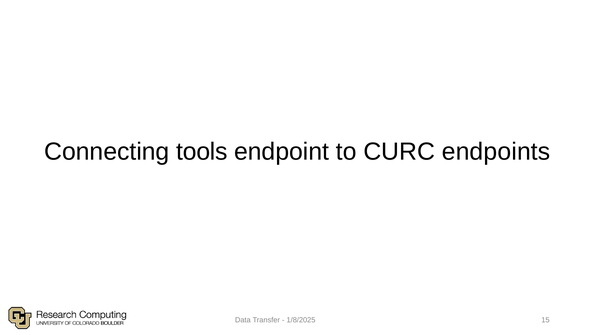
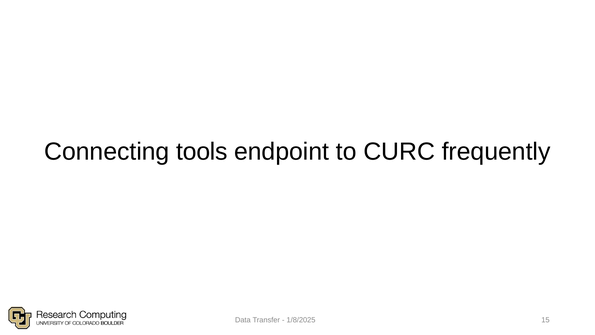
endpoints: endpoints -> frequently (496, 152)
